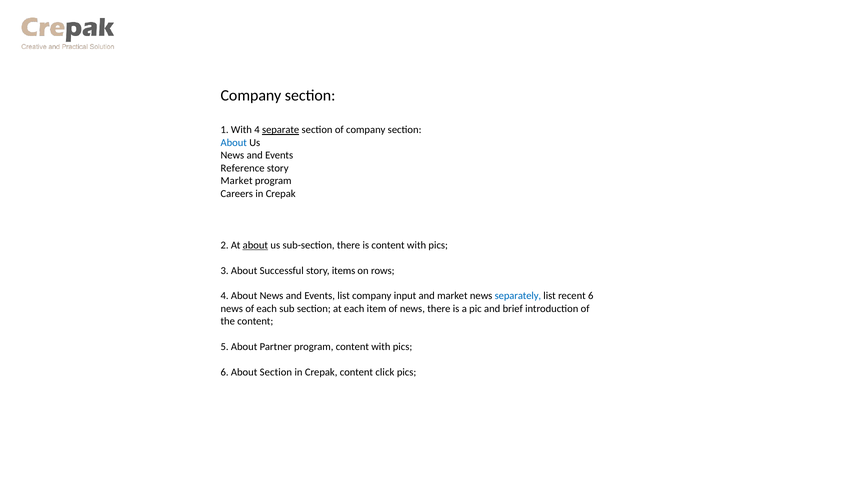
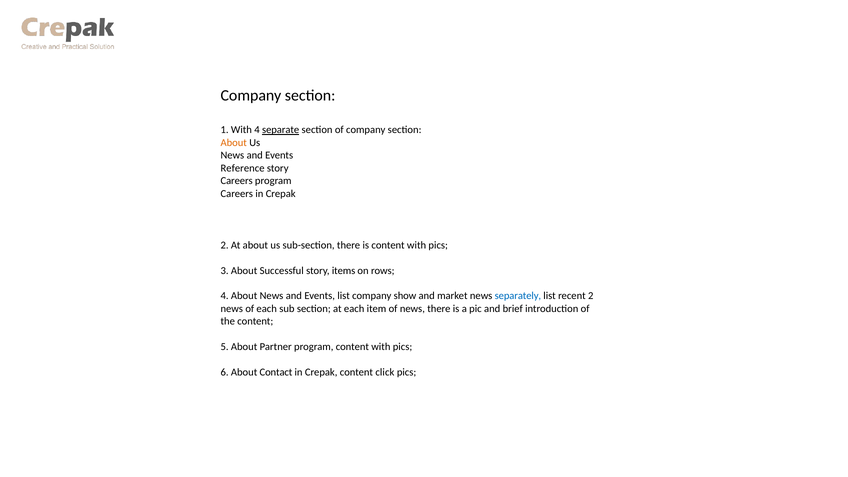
About colour: blue -> orange (234, 143)
Market: Market -> Careers (237, 181)
about underline: present -> none (255, 245)
input: input -> show (405, 296)
recent 6: 6 -> 2 (591, 296)
About Section: Section -> Contact (276, 372)
